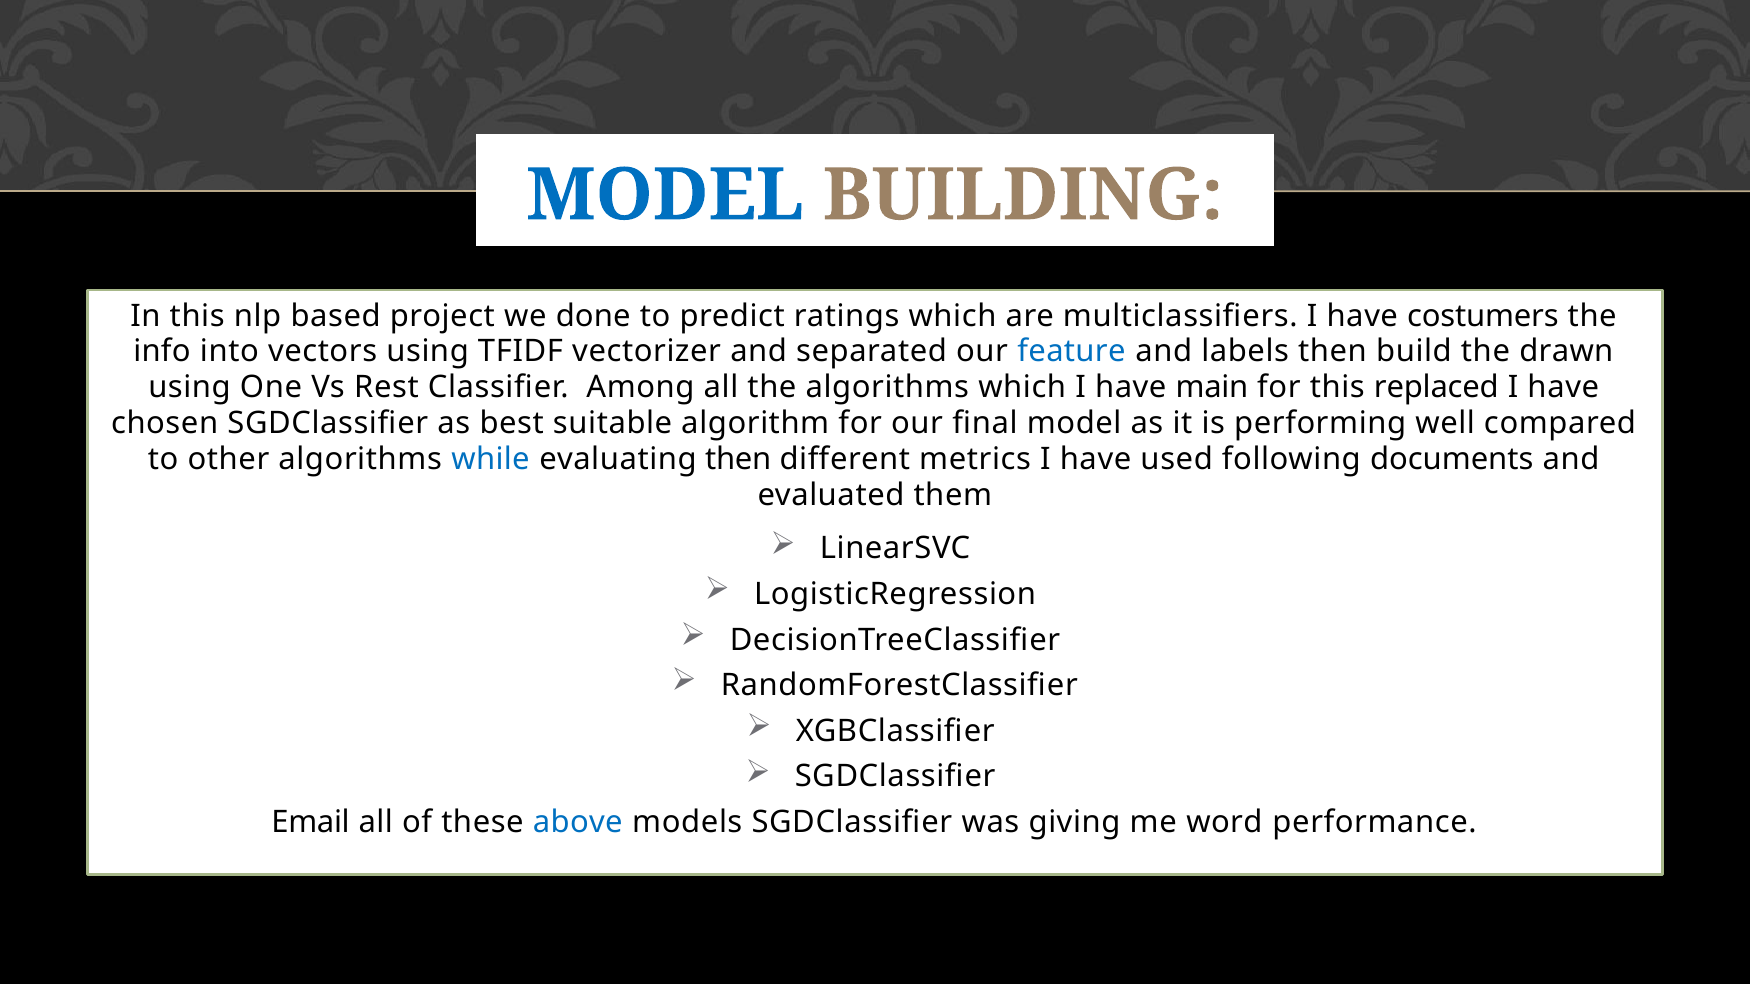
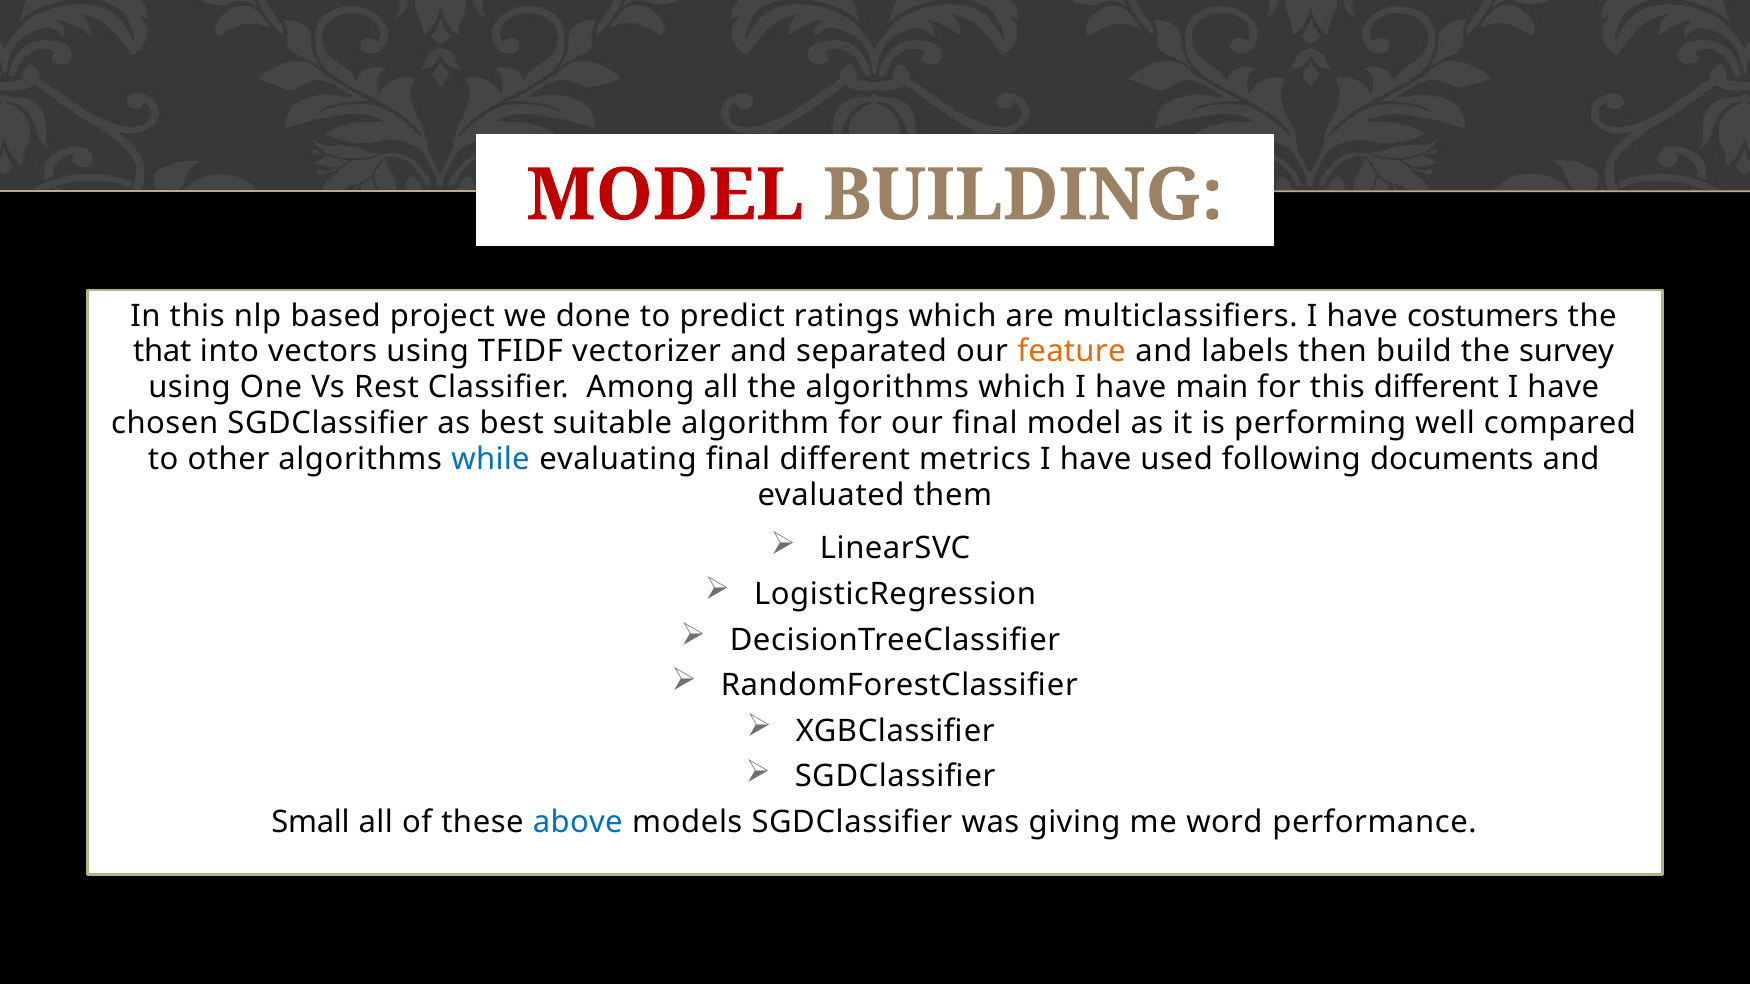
MODEL colour: blue -> red (665, 195)
info: info -> that (162, 352)
feature colour: blue -> orange (1072, 352)
drawn: drawn -> survey (1567, 352)
this replaced: replaced -> different (1436, 388)
evaluating then: then -> final (738, 459)
Email: Email -> Small (311, 823)
